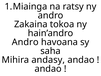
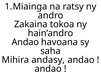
Andro: Andro -> Andao (25, 42)
